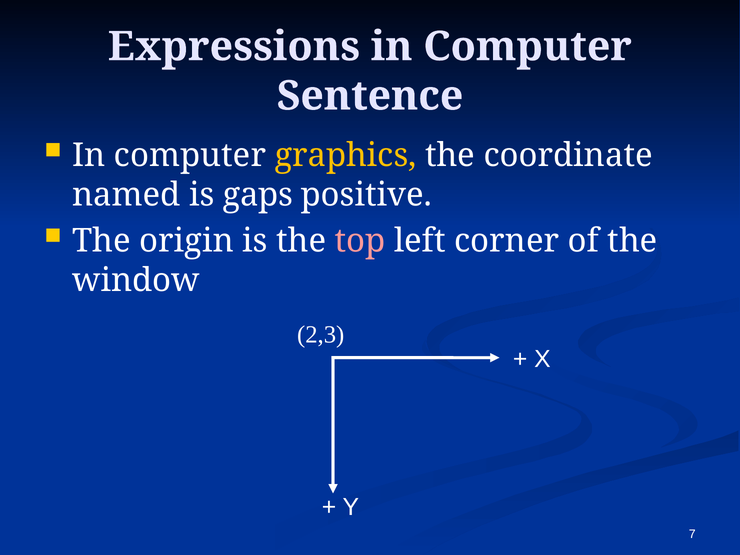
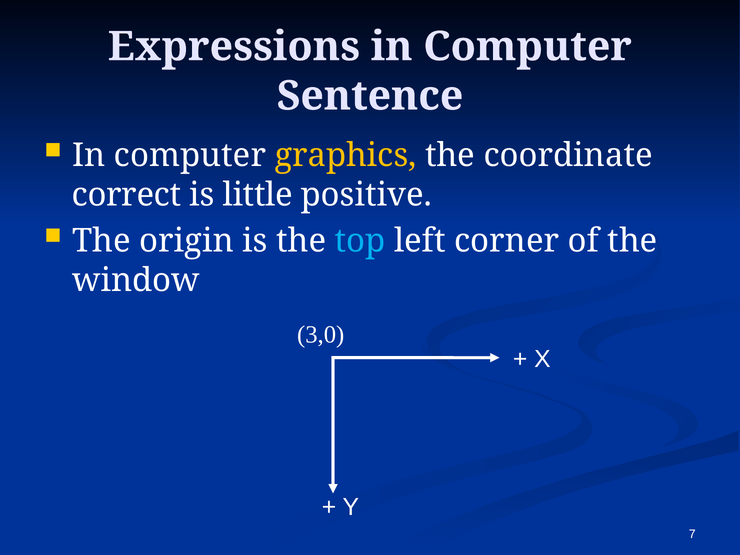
named: named -> correct (127, 195)
gaps: gaps -> little (258, 195)
top colour: pink -> light blue (360, 241)
2,3: 2,3 -> 3,0 (321, 335)
